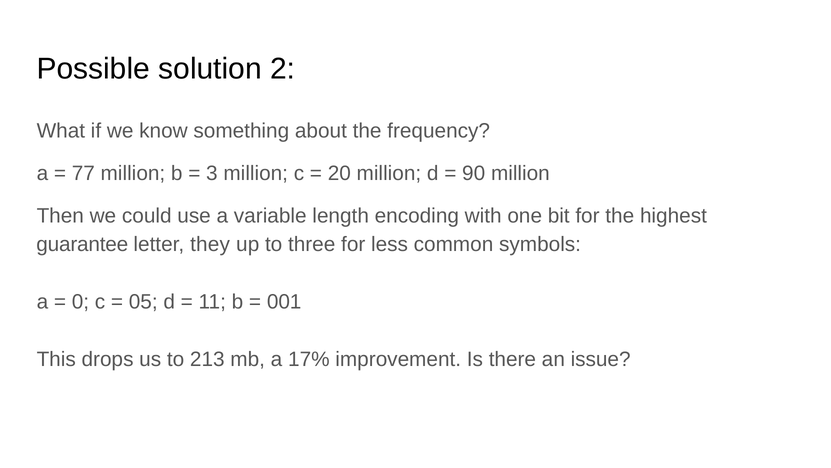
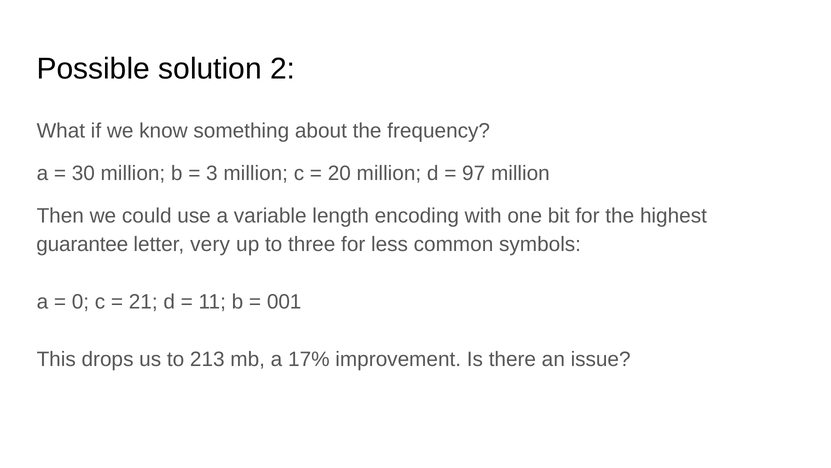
77: 77 -> 30 (83, 173)
90: 90 -> 97 (474, 173)
they: they -> very (210, 244)
05: 05 -> 21 (143, 302)
